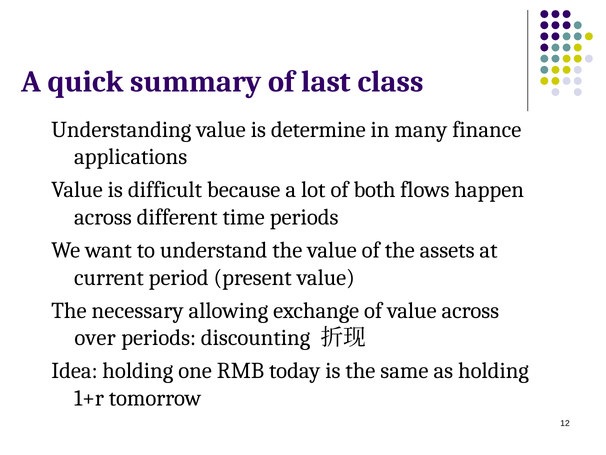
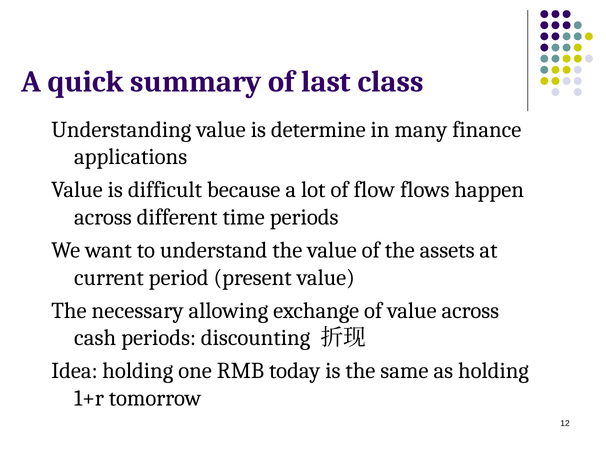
both: both -> flow (374, 190)
over: over -> cash (95, 337)
